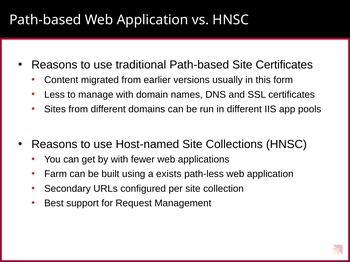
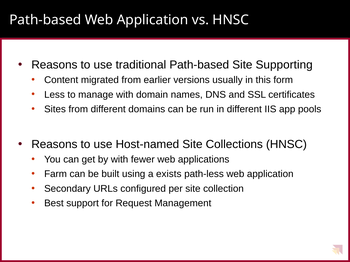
Site Certificates: Certificates -> Supporting (284, 65)
